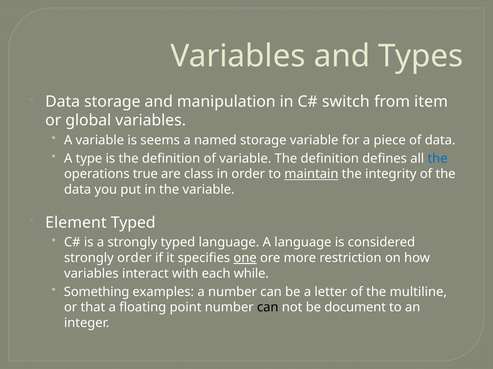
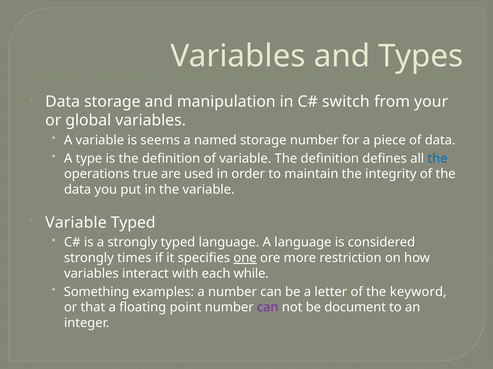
item: item -> your (431, 102)
storage variable: variable -> number (314, 140)
class: class -> used (199, 174)
maintain underline: present -> none (311, 174)
Element: Element -> Variable (76, 223)
strongly order: order -> times (134, 258)
multiline: multiline -> keyword (418, 292)
can colour: black -> purple (268, 308)
